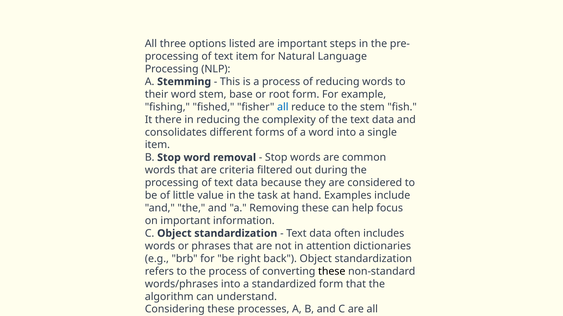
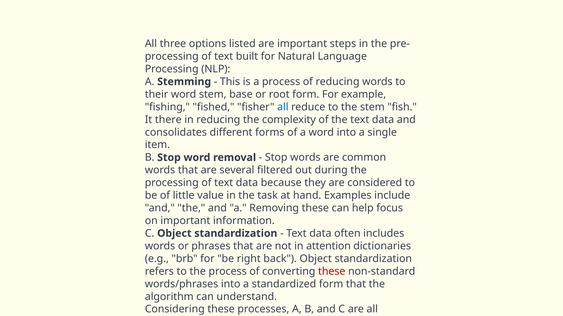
text item: item -> built (247, 56)
criteria: criteria -> several (237, 171)
these colour: black -> red (332, 272)
